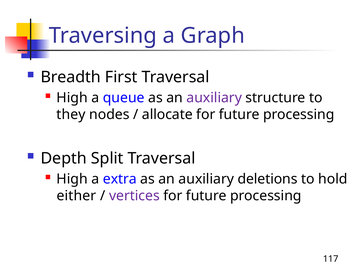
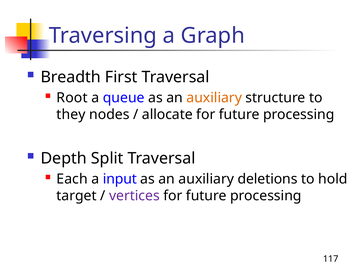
High: High -> Root (72, 98)
auxiliary colour: purple -> orange (214, 98)
High: High -> Each (72, 179)
extra: extra -> input (120, 179)
either: either -> target (76, 196)
